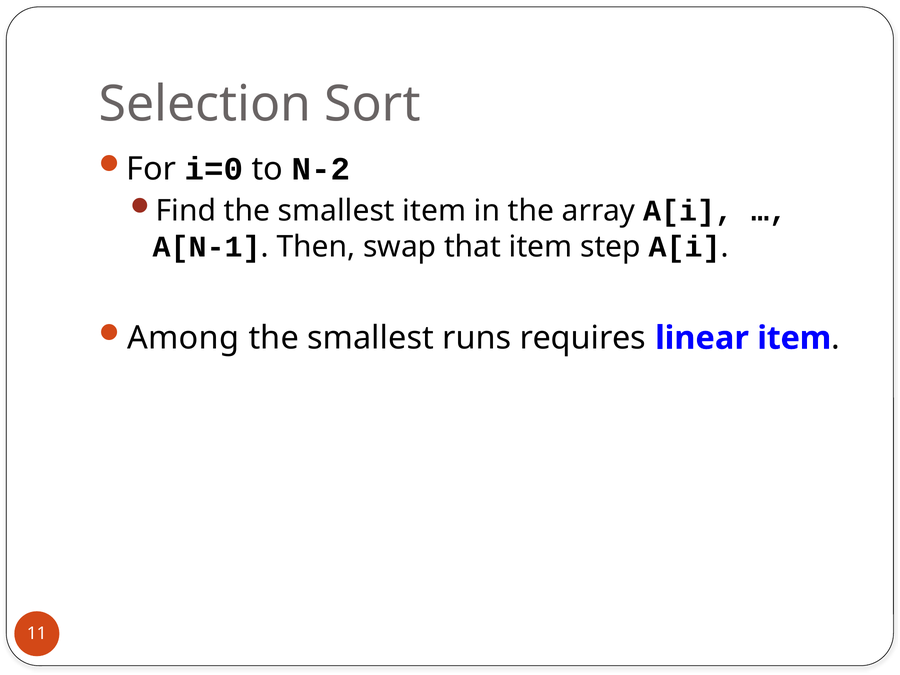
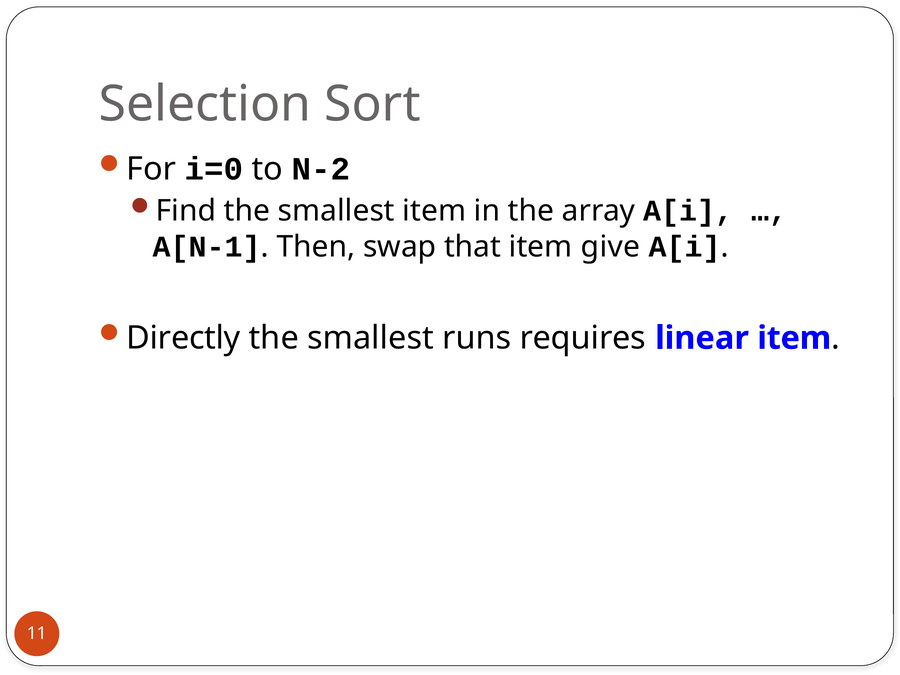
step: step -> give (610, 247)
Among: Among -> Directly (183, 338)
